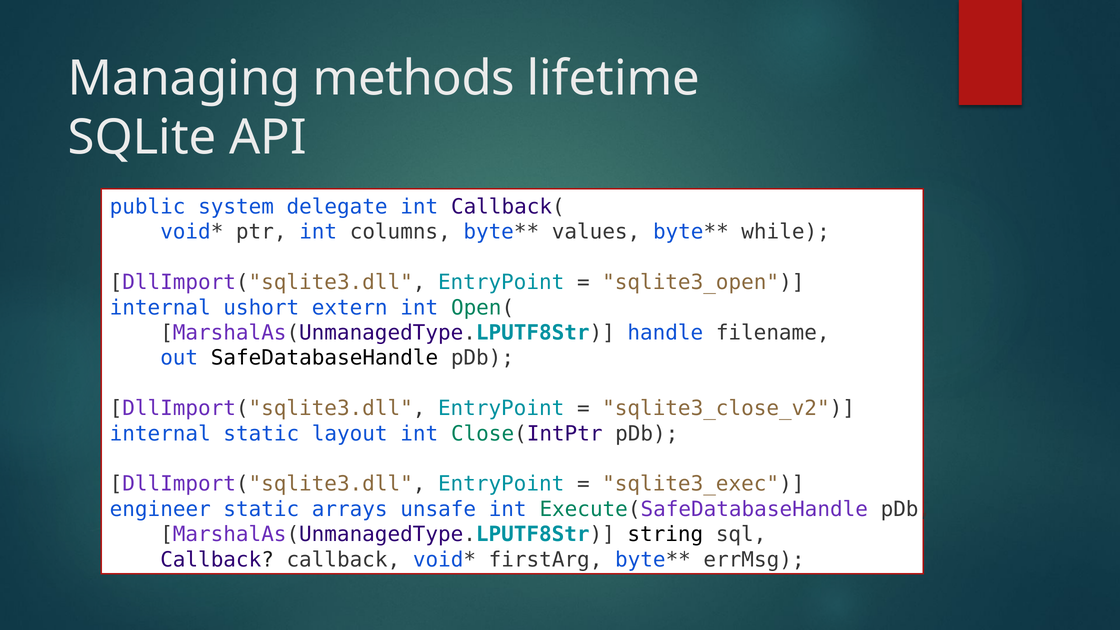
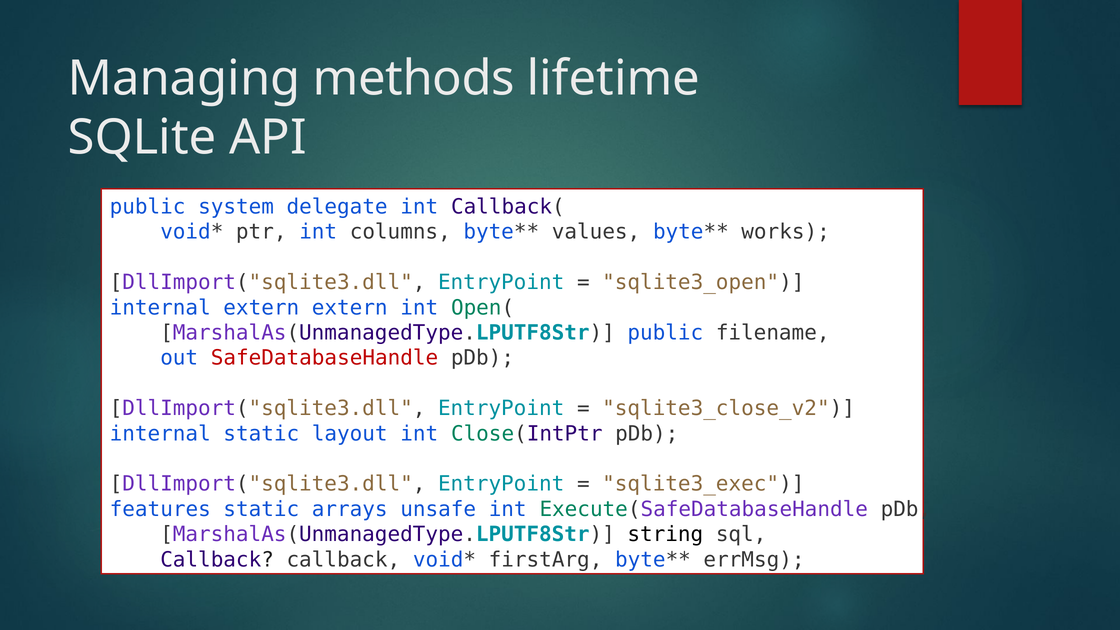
while: while -> works (786, 232)
internal ushort: ushort -> extern (261, 308)
MarshalAs(UnmanagedType.LPUTF8Str handle: handle -> public (665, 333)
SafeDatabaseHandle colour: black -> red (324, 358)
engineer: engineer -> features (160, 509)
